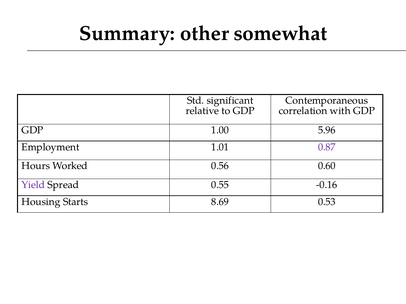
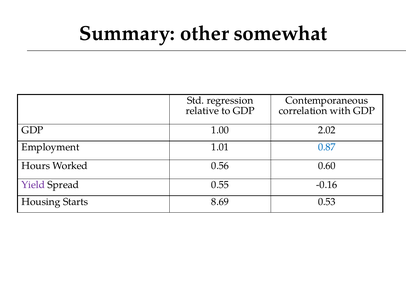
significant: significant -> regression (230, 101)
5.96: 5.96 -> 2.02 (327, 130)
0.87 colour: purple -> blue (327, 147)
